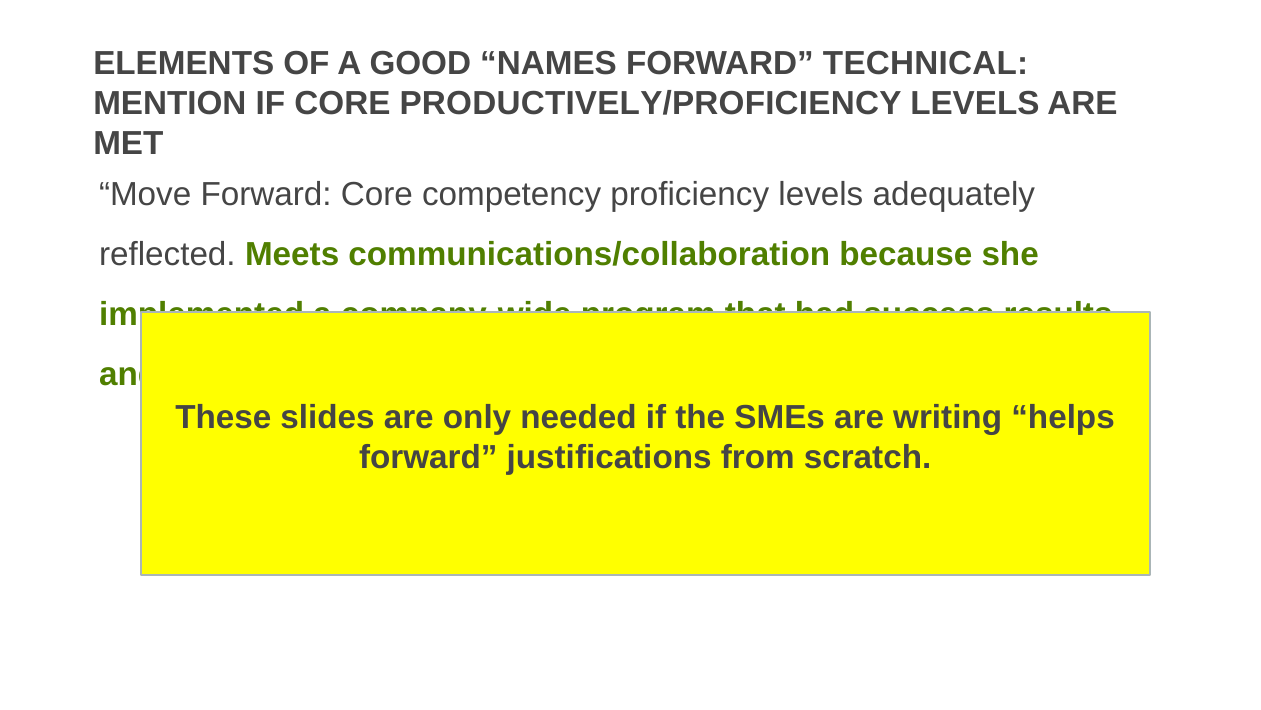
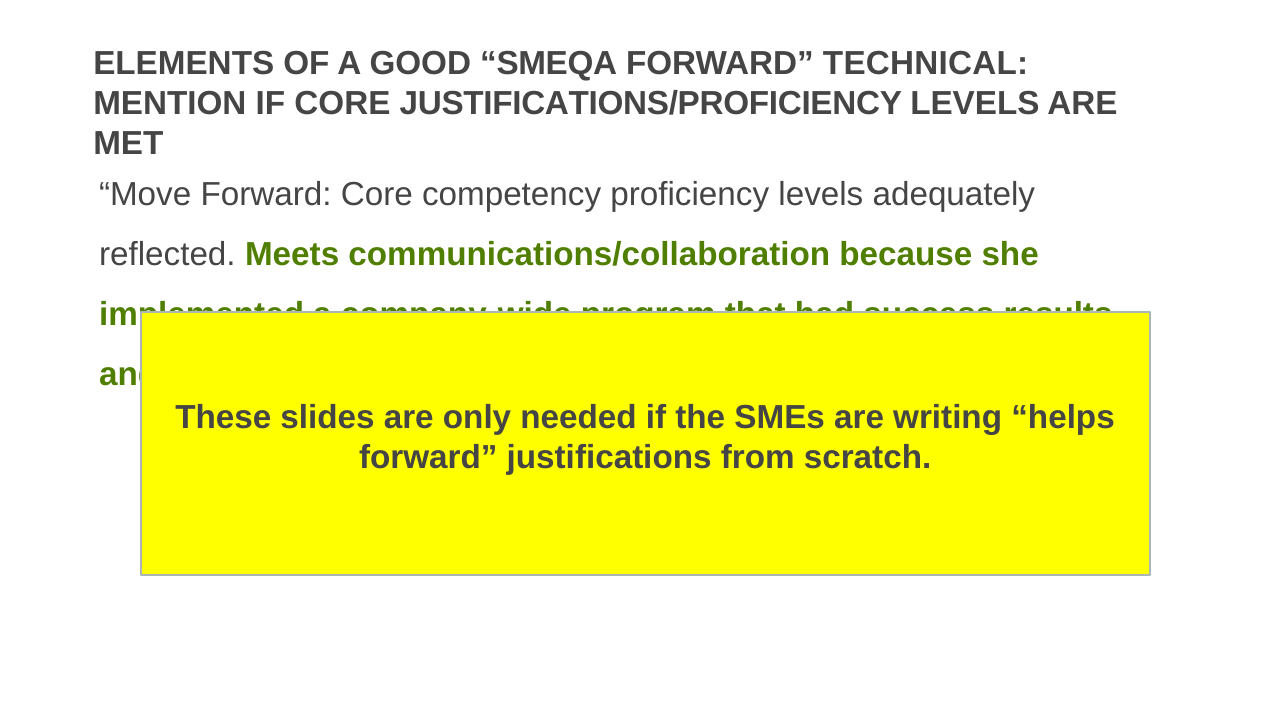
NAMES: NAMES -> SMEQA (549, 63)
PRODUCTIVELY/PROFICIENCY: PRODUCTIVELY/PROFICIENCY -> JUSTIFICATIONS/PROFICIENCY (651, 103)
